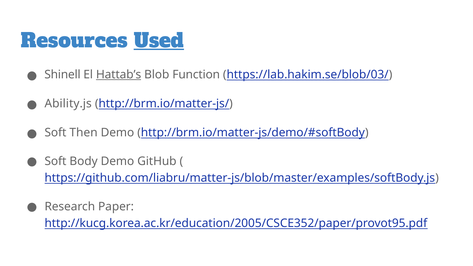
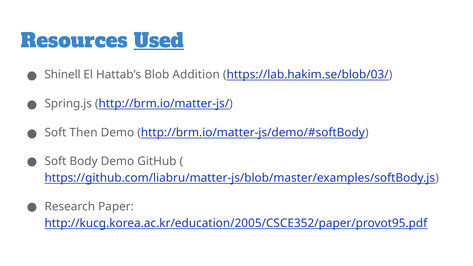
Hattab’s underline: present -> none (119, 75)
Function: Function -> Addition (196, 75)
Ability.js: Ability.js -> Spring.js (68, 104)
